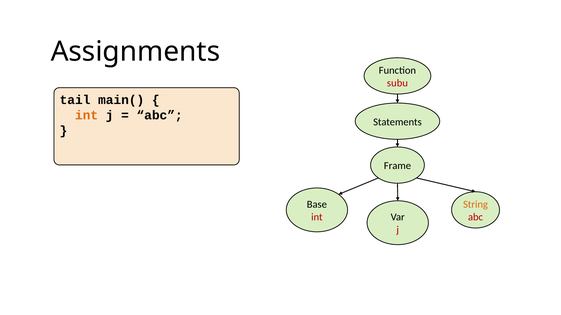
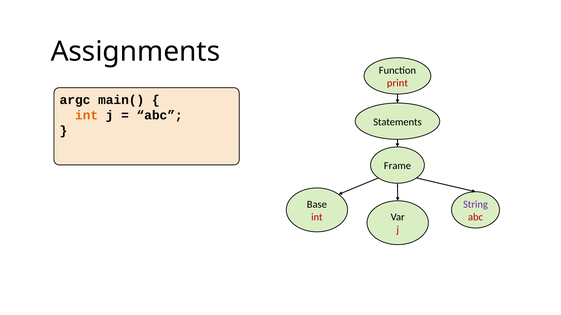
subu: subu -> print (397, 83)
tail: tail -> argc (75, 100)
String colour: orange -> purple (476, 205)
